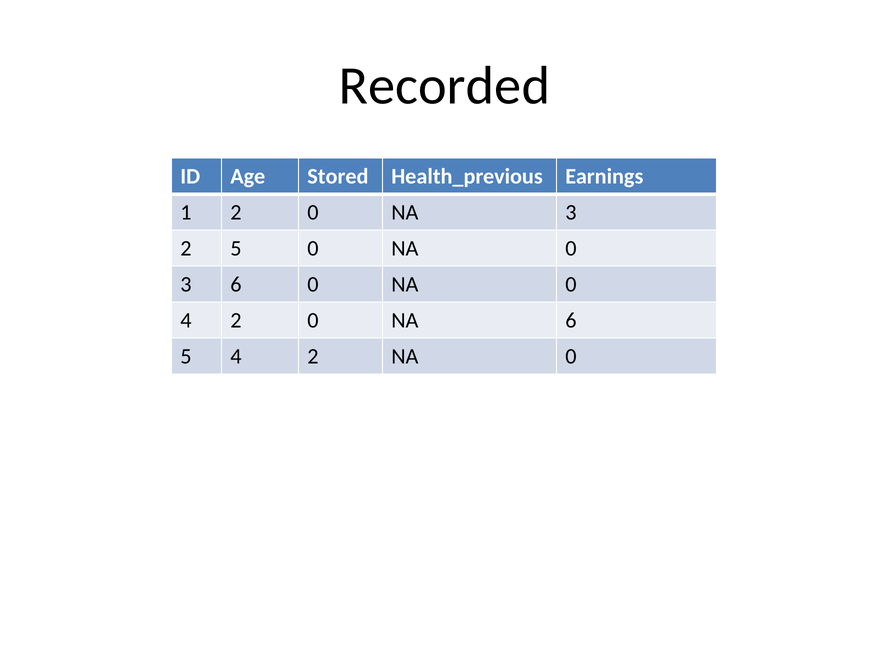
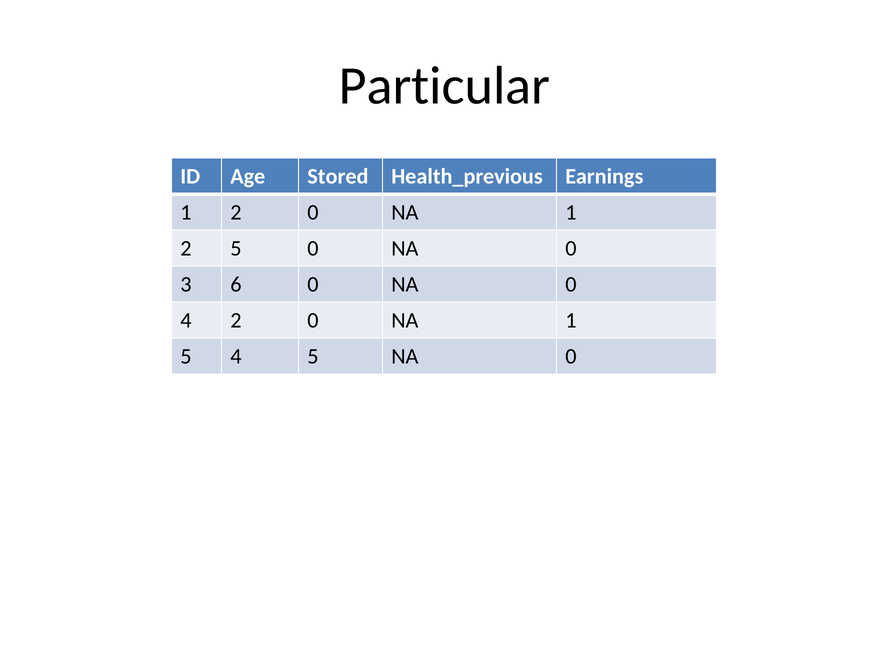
Recorded: Recorded -> Particular (444, 86)
3: 3 -> 1 (571, 213)
6: 6 -> 1 (571, 321)
5 4 2: 2 -> 5 (313, 357)
